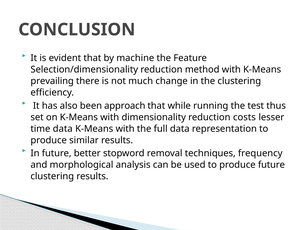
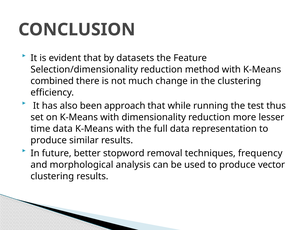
machine: machine -> datasets (135, 58)
prevailing: prevailing -> combined (52, 81)
costs: costs -> more (245, 117)
produce future: future -> vector (271, 164)
